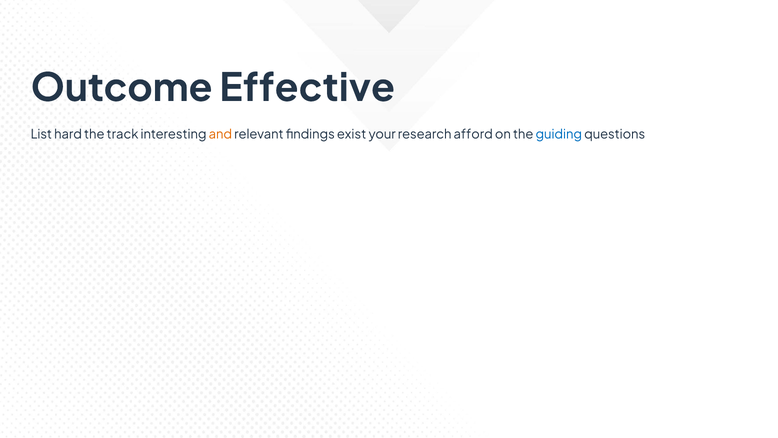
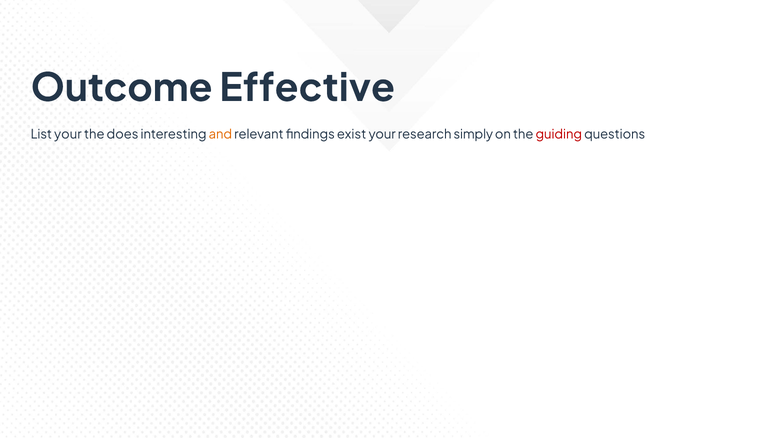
List hard: hard -> your (68, 134)
track: track -> does (123, 134)
afford: afford -> simply (473, 134)
guiding colour: blue -> red (559, 134)
